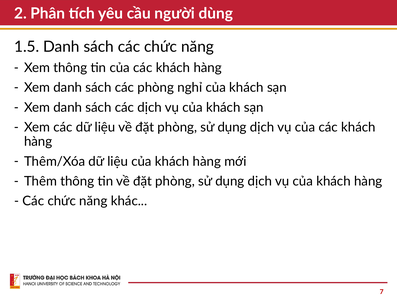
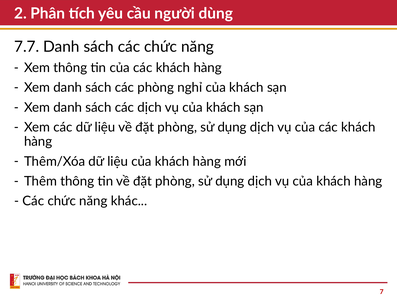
1.5: 1.5 -> 7.7 (27, 47)
